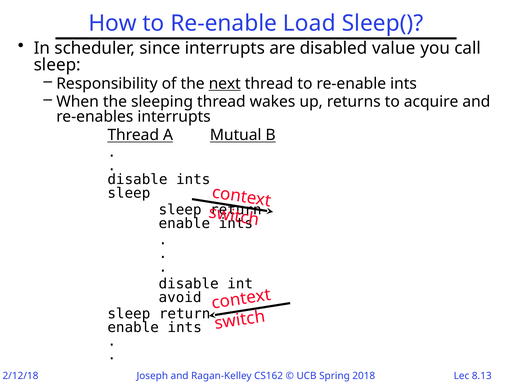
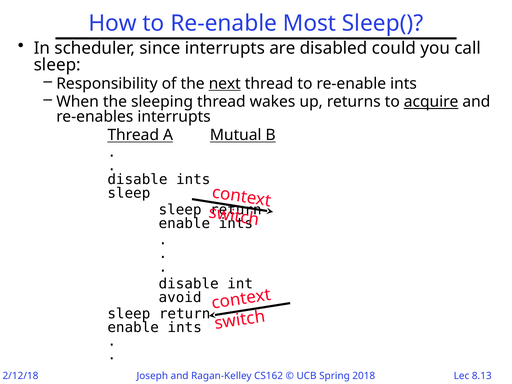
Load: Load -> Most (309, 23)
value: value -> could (394, 48)
acquire underline: none -> present (431, 102)
